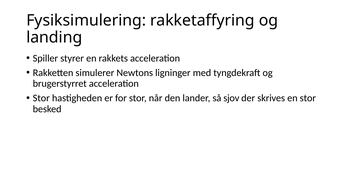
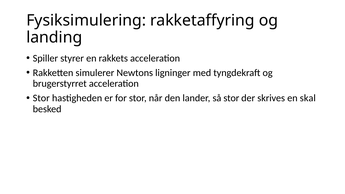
så sjov: sjov -> stor (231, 98)
en stor: stor -> skal (308, 98)
